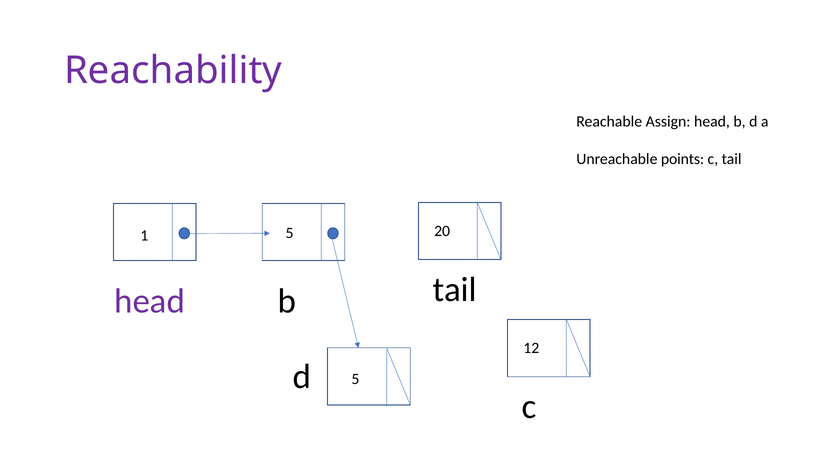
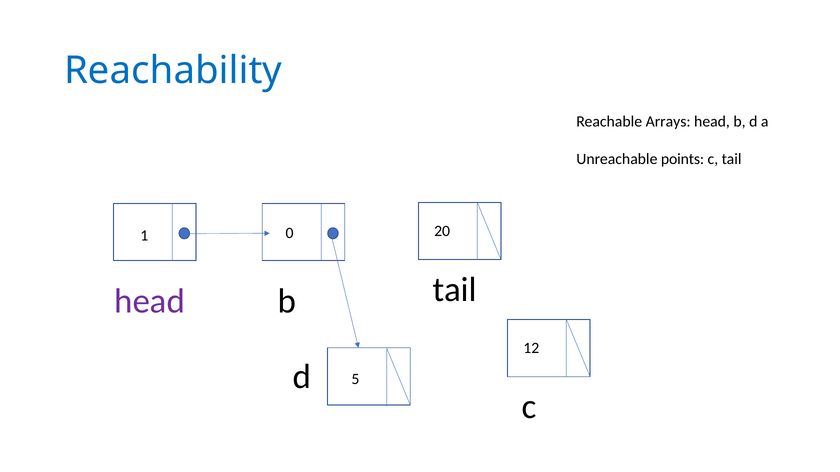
Reachability colour: purple -> blue (173, 71)
Assign: Assign -> Arrays (668, 122)
1 5: 5 -> 0 (290, 233)
